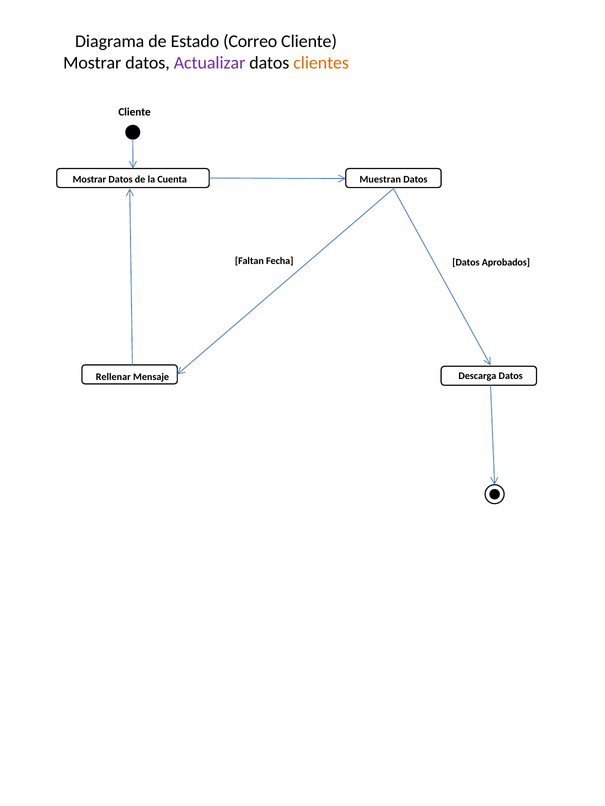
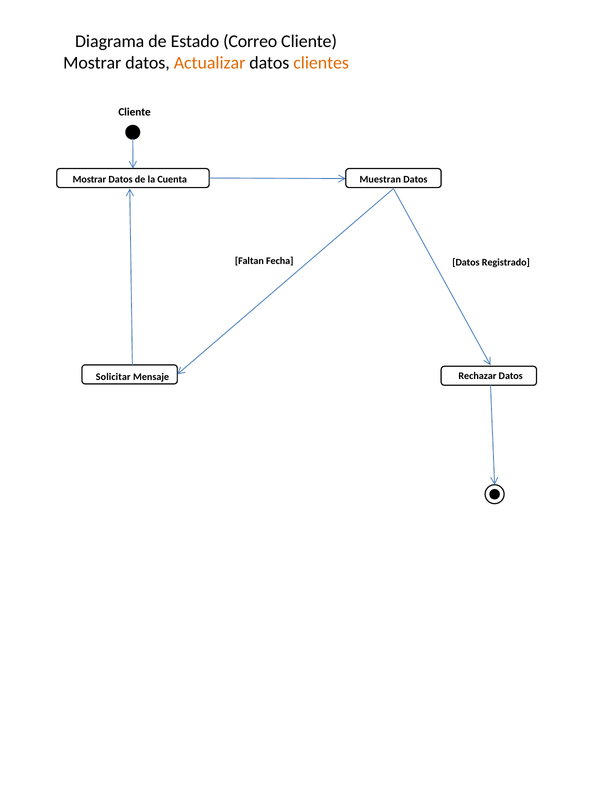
Actualizar colour: purple -> orange (210, 63)
Aprobados: Aprobados -> Registrado (506, 263)
Descarga: Descarga -> Rechazar (477, 376)
Rellenar: Rellenar -> Solicitar (113, 377)
